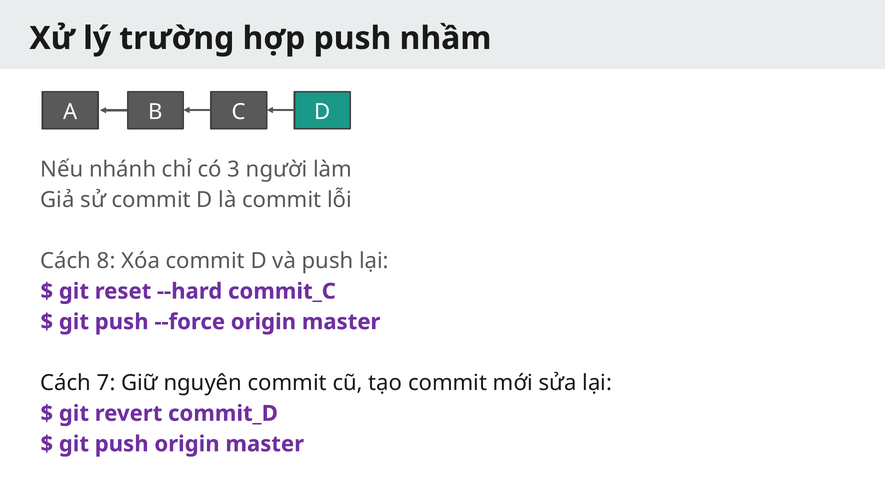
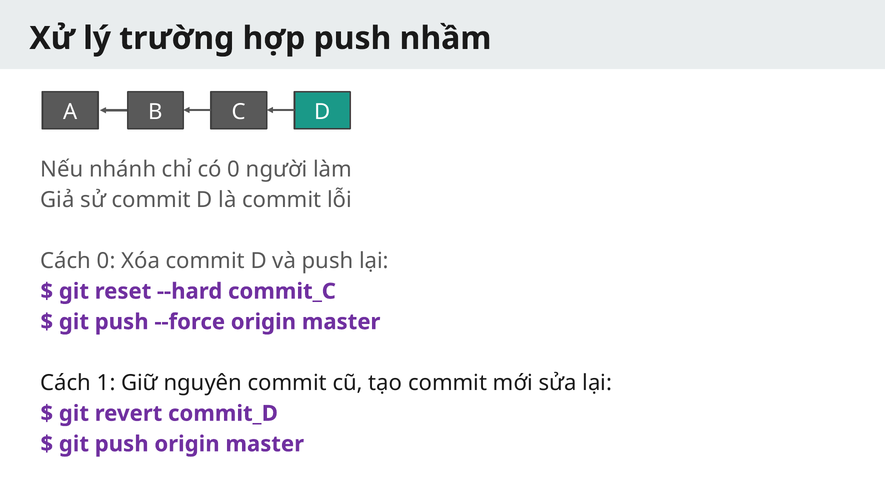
có 3: 3 -> 0 (234, 169)
Cách 8: 8 -> 0 (106, 261)
7: 7 -> 1 (106, 383)
